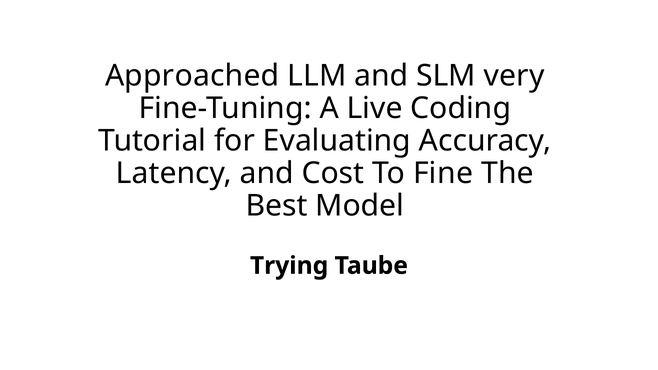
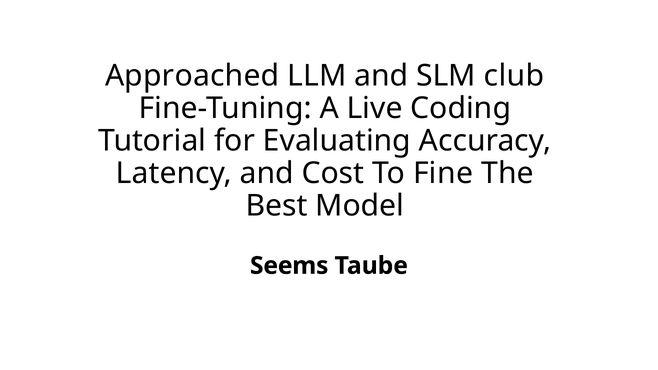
very: very -> club (514, 76)
Trying: Trying -> Seems (289, 266)
